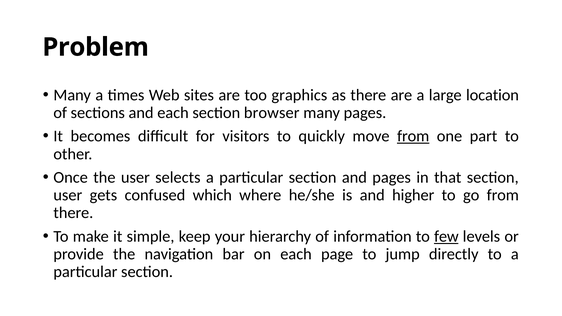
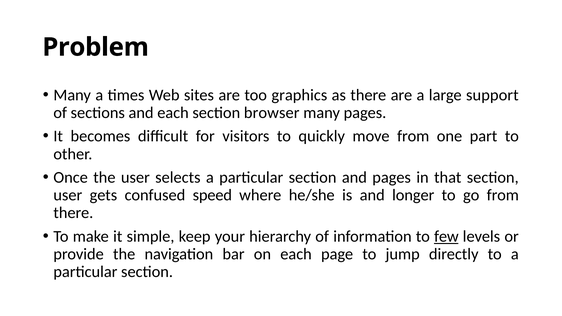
location: location -> support (492, 95)
from underline: present -> none (413, 136)
which: which -> speed (212, 195)
higher: higher -> longer (413, 195)
